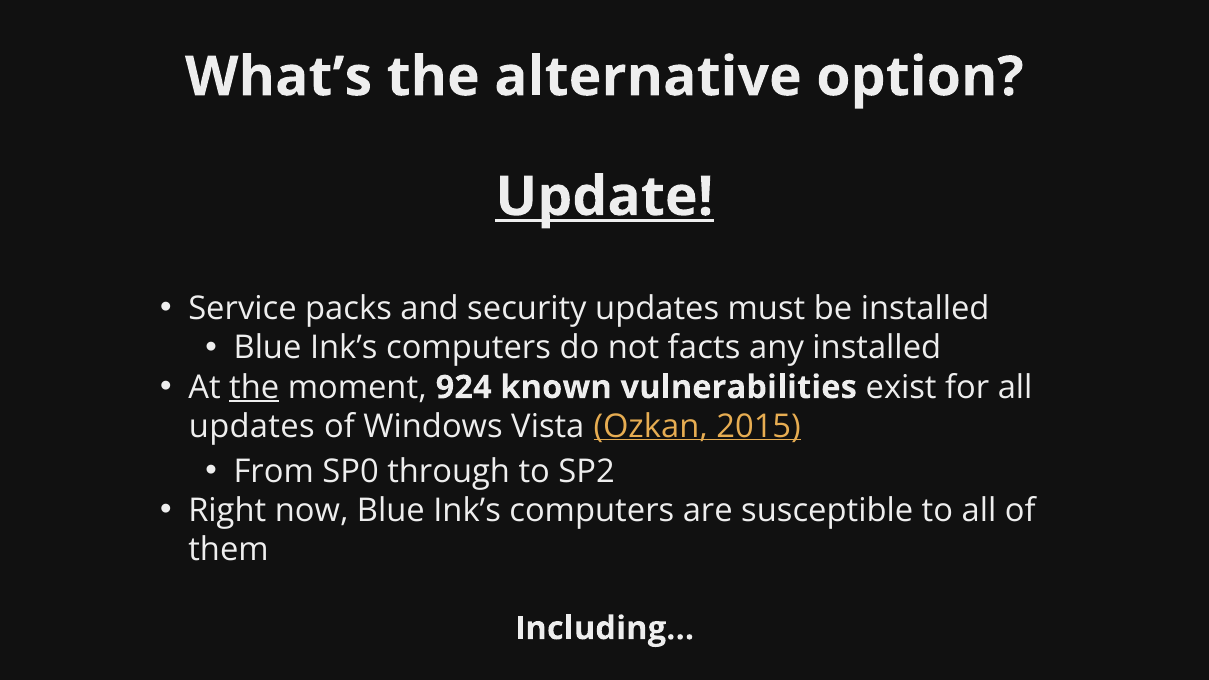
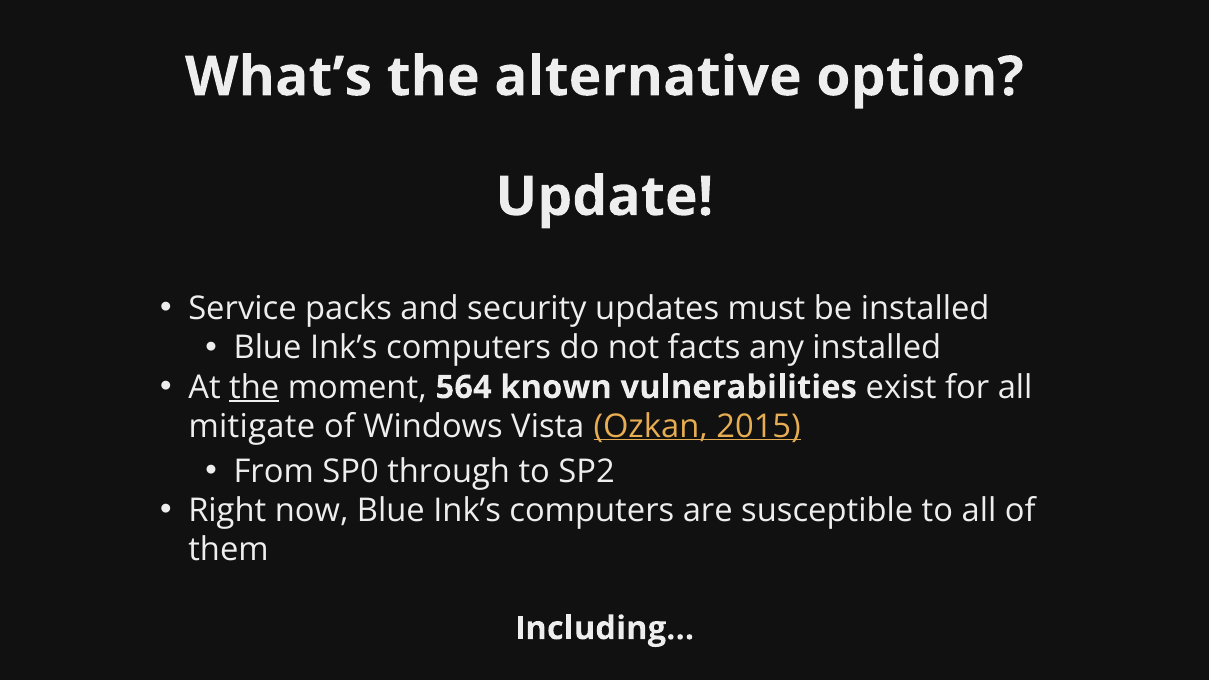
Update underline: present -> none (604, 197)
924: 924 -> 564 (464, 387)
updates: updates -> mitigate (252, 427)
